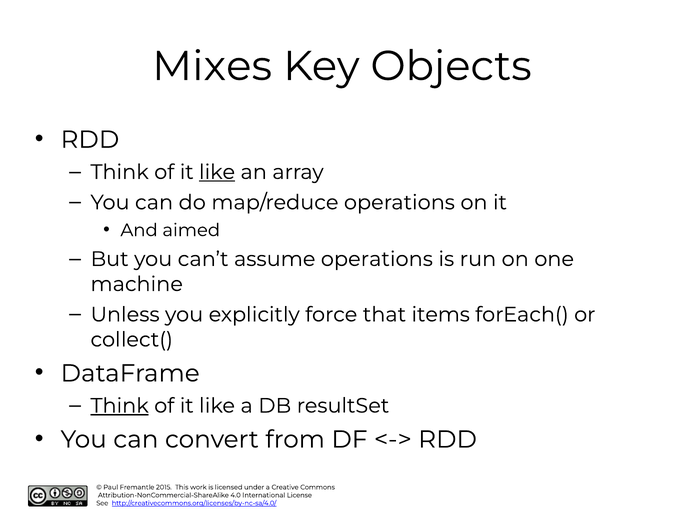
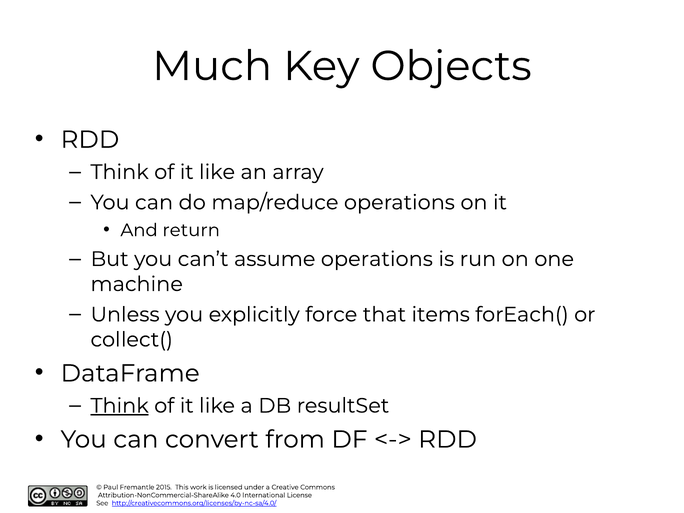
Mixes: Mixes -> Much (212, 66)
like underline: present -> none (217, 172)
aimed: aimed -> return (191, 230)
